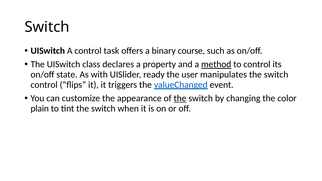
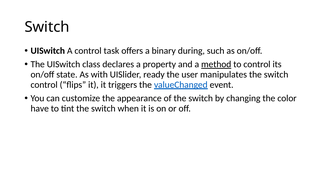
course: course -> during (191, 51)
the underline: present -> none (180, 98)
plain: plain -> have (40, 108)
